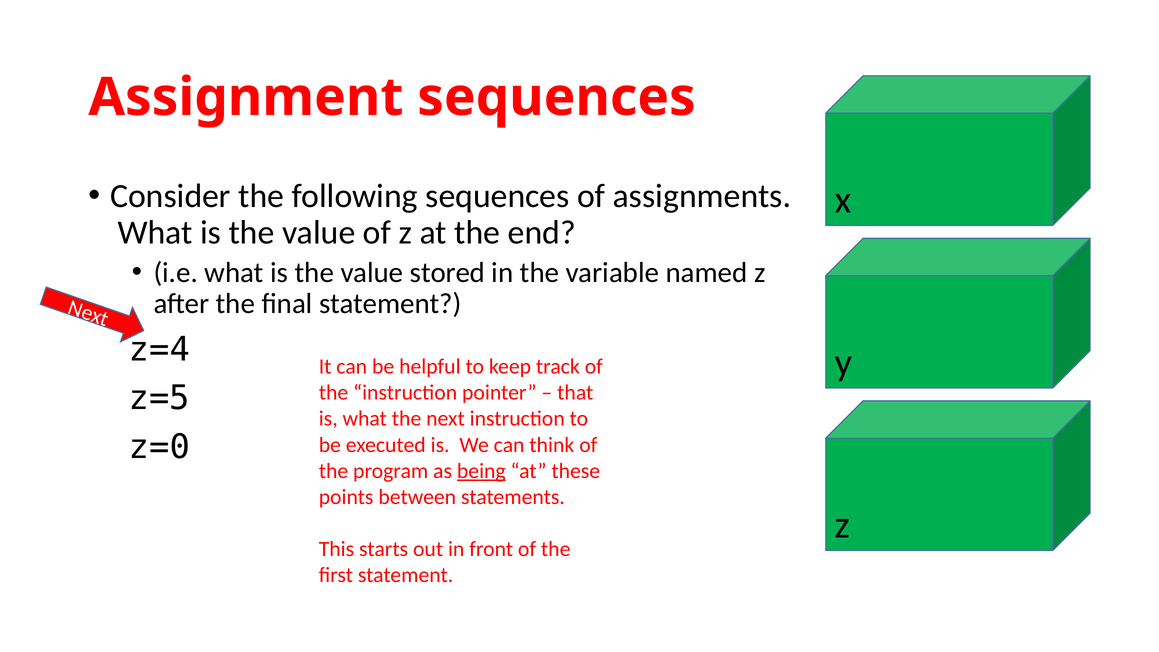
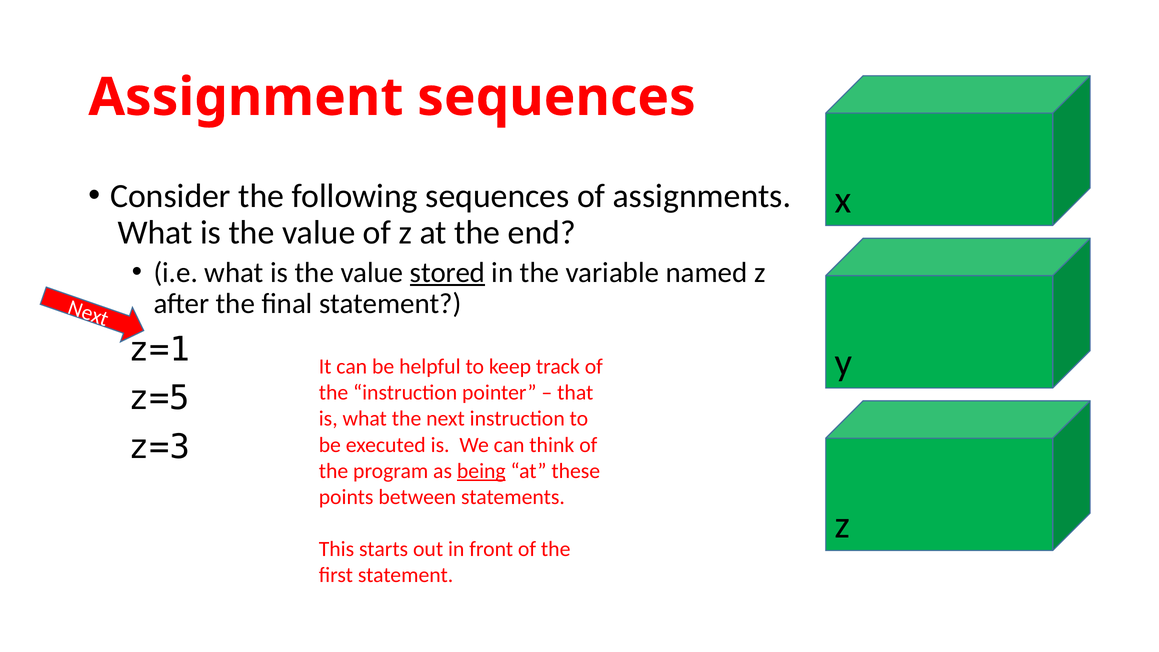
stored underline: none -> present (447, 272)
z=4: z=4 -> z=1 (159, 350)
z=0: z=0 -> z=3 (159, 447)
